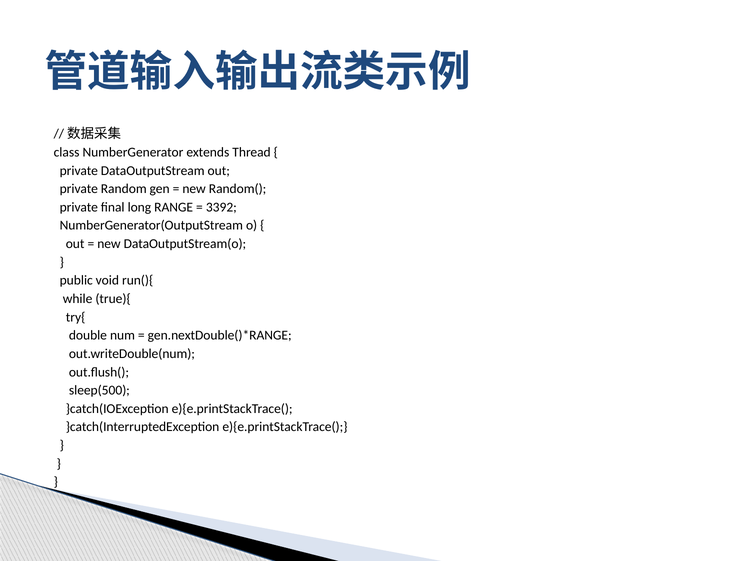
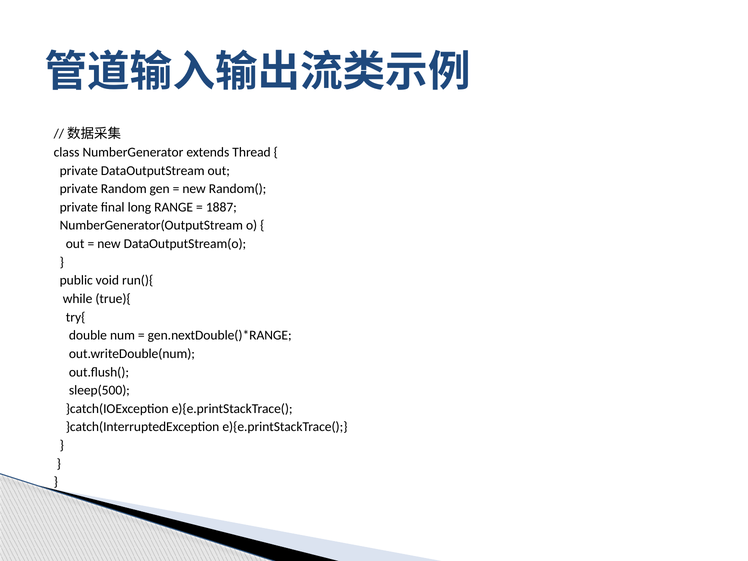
3392: 3392 -> 1887 (221, 207)
